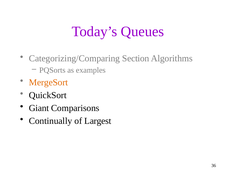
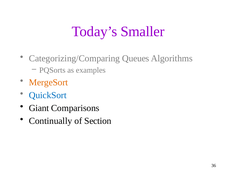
Queues: Queues -> Smaller (143, 31)
Section: Section -> Queues (136, 58)
QuickSort colour: black -> blue (48, 95)
Largest: Largest -> Section (98, 121)
